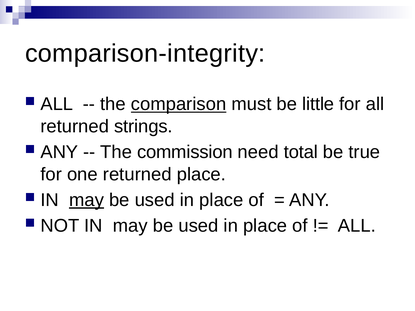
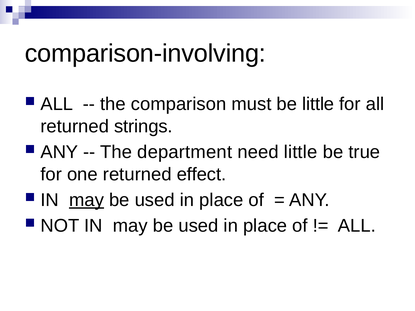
comparison-integrity: comparison-integrity -> comparison-involving (145, 54)
comparison underline: present -> none (179, 104)
commission: commission -> department (185, 152)
need total: total -> little (301, 152)
returned place: place -> effect (201, 174)
